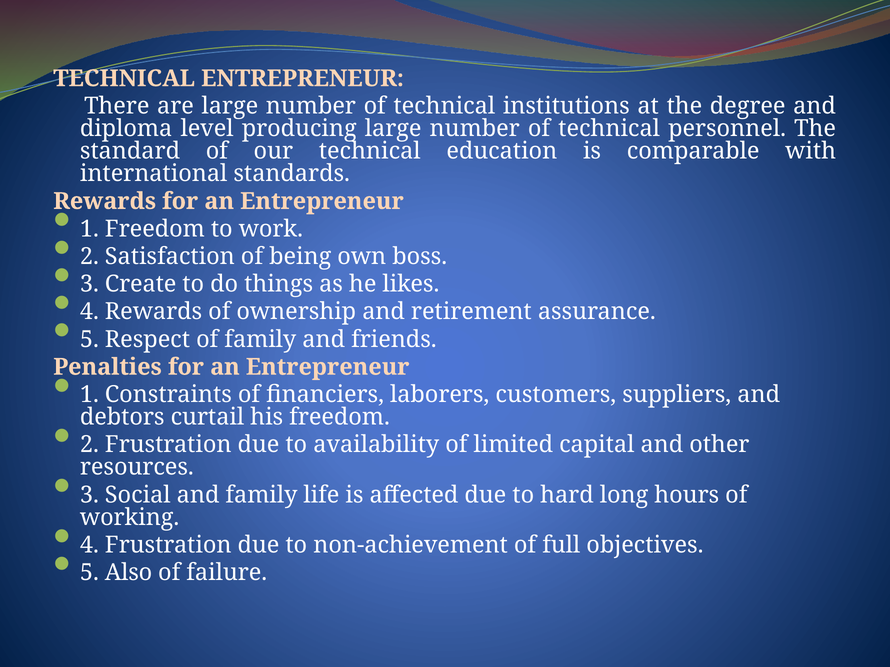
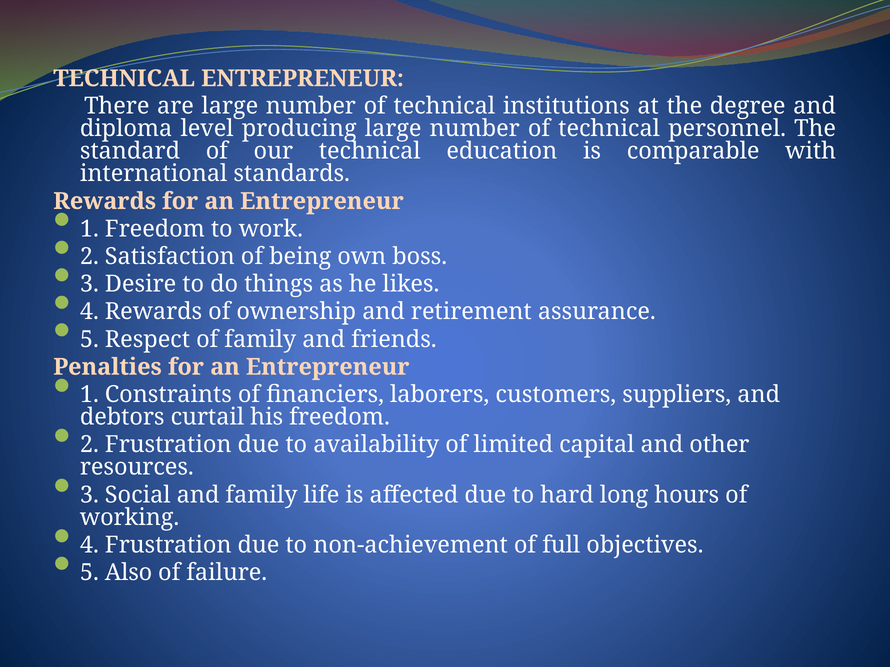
Create: Create -> Desire (141, 284)
